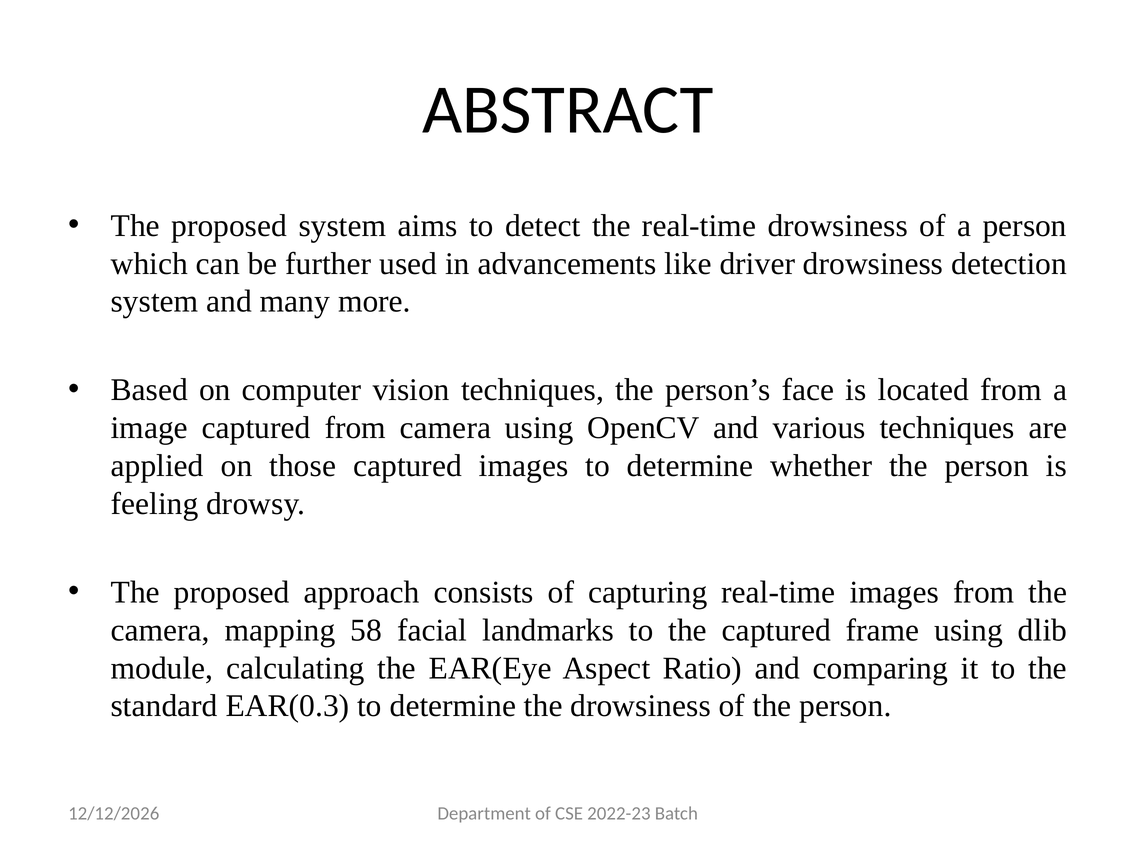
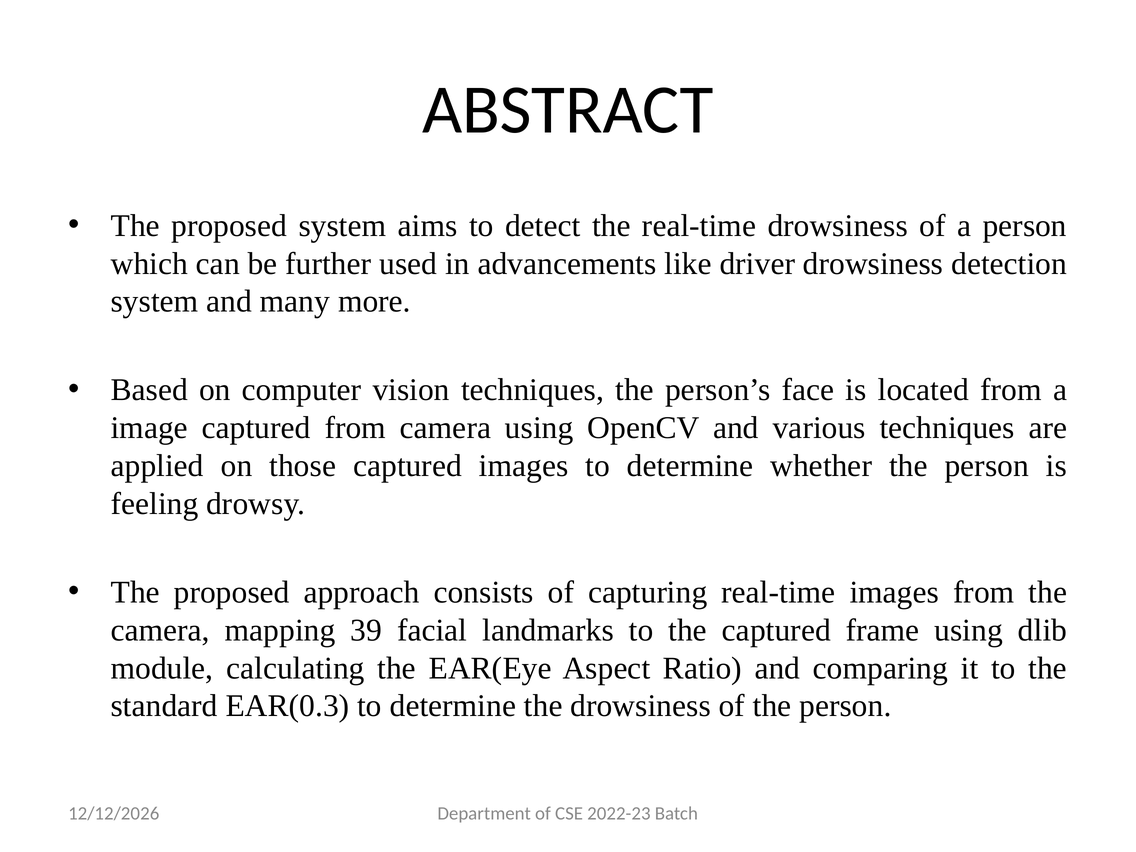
58: 58 -> 39 (366, 630)
